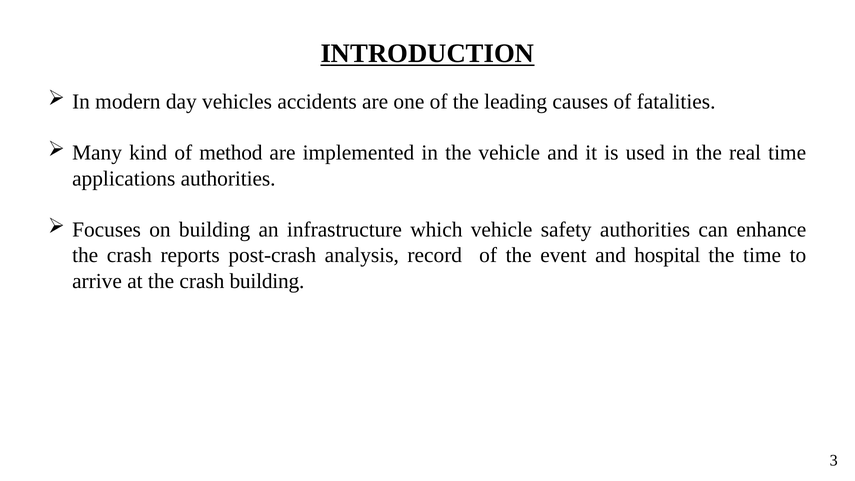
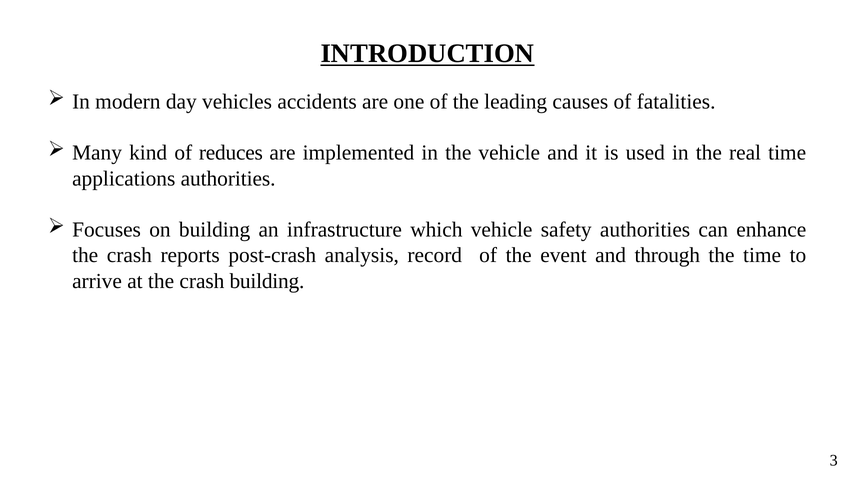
method: method -> reduces (231, 153)
hospital: hospital -> through (667, 255)
